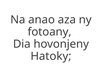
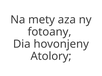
anao: anao -> mety (42, 20)
Hatoky: Hatoky -> Atolory (51, 57)
